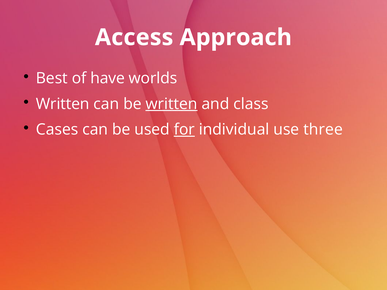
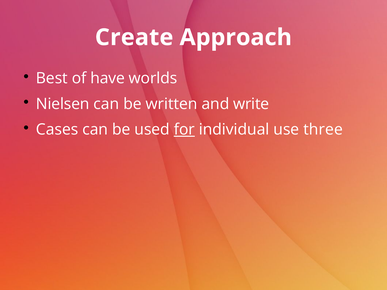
Access: Access -> Create (134, 37)
Written: Written -> Nielsen (63, 104)
written underline: present -> none (172, 104)
class: class -> write (251, 104)
